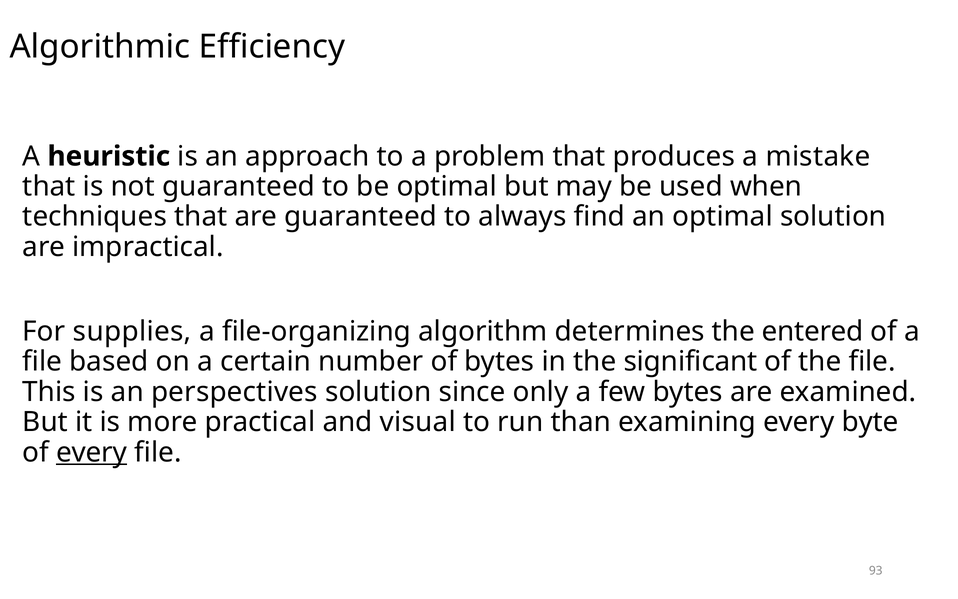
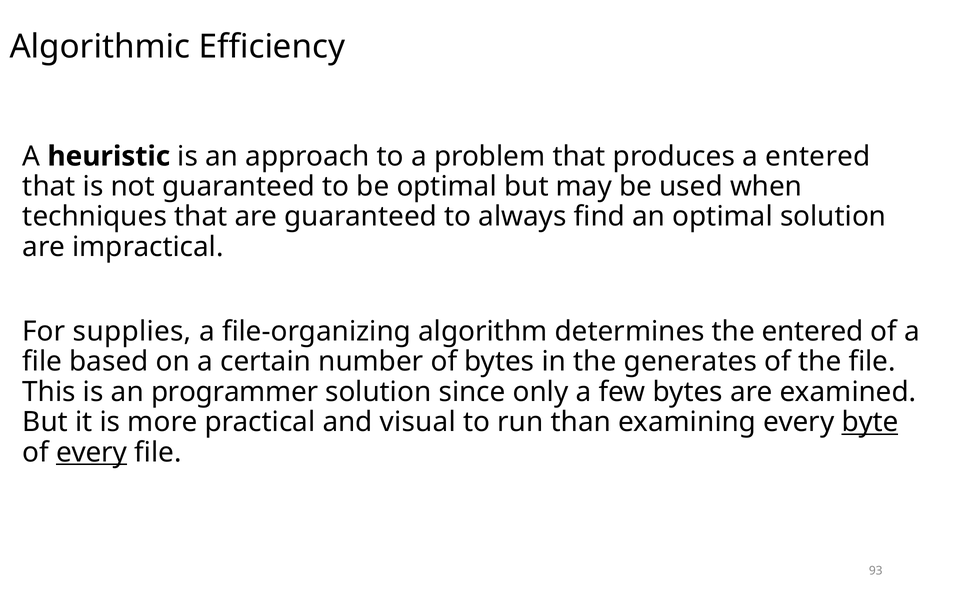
a mistake: mistake -> entered (818, 156)
significant: significant -> generates (690, 362)
perspectives: perspectives -> programmer (235, 392)
byte underline: none -> present (870, 422)
